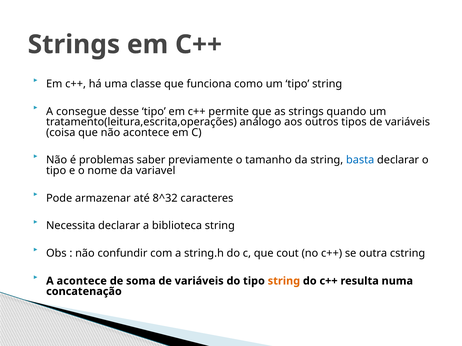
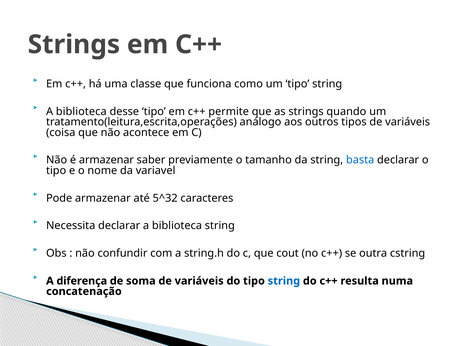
consegue: consegue -> biblioteca (81, 112)
é problemas: problemas -> armazenar (106, 160)
8^32: 8^32 -> 5^32 (165, 198)
A acontece: acontece -> diferença (82, 281)
string colour: orange -> blue (284, 281)
